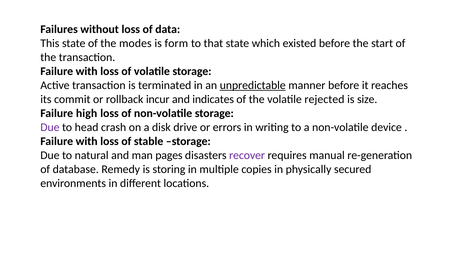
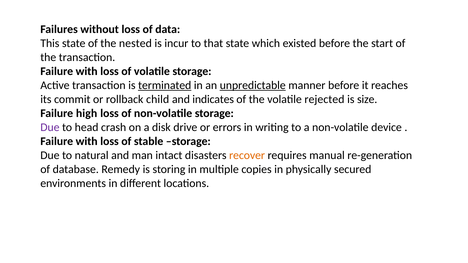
modes: modes -> nested (135, 43)
form: form -> incur (176, 43)
terminated underline: none -> present (165, 85)
incur: incur -> child (158, 99)
pages: pages -> intact (169, 156)
recover colour: purple -> orange (247, 156)
